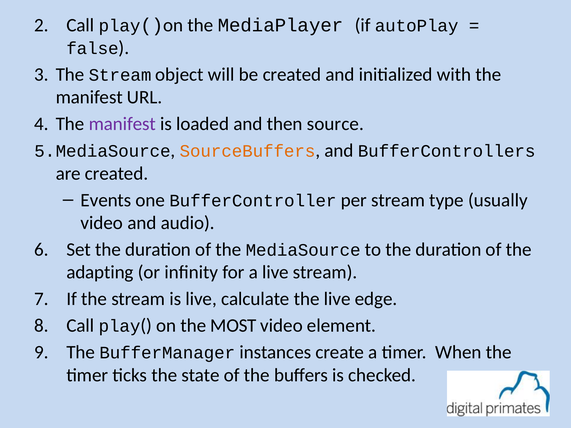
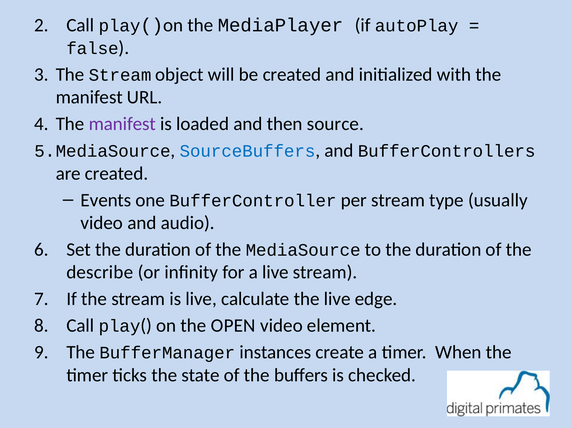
SourceBuffers colour: orange -> blue (247, 151)
adapting: adapting -> describe (100, 273)
MOST: MOST -> OPEN (233, 326)
